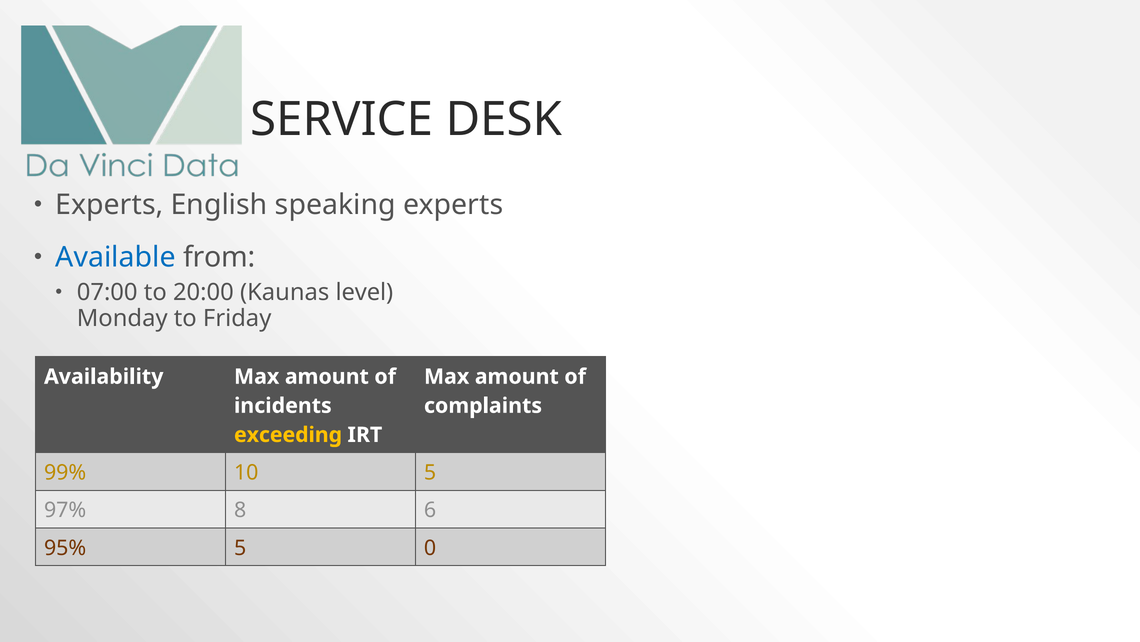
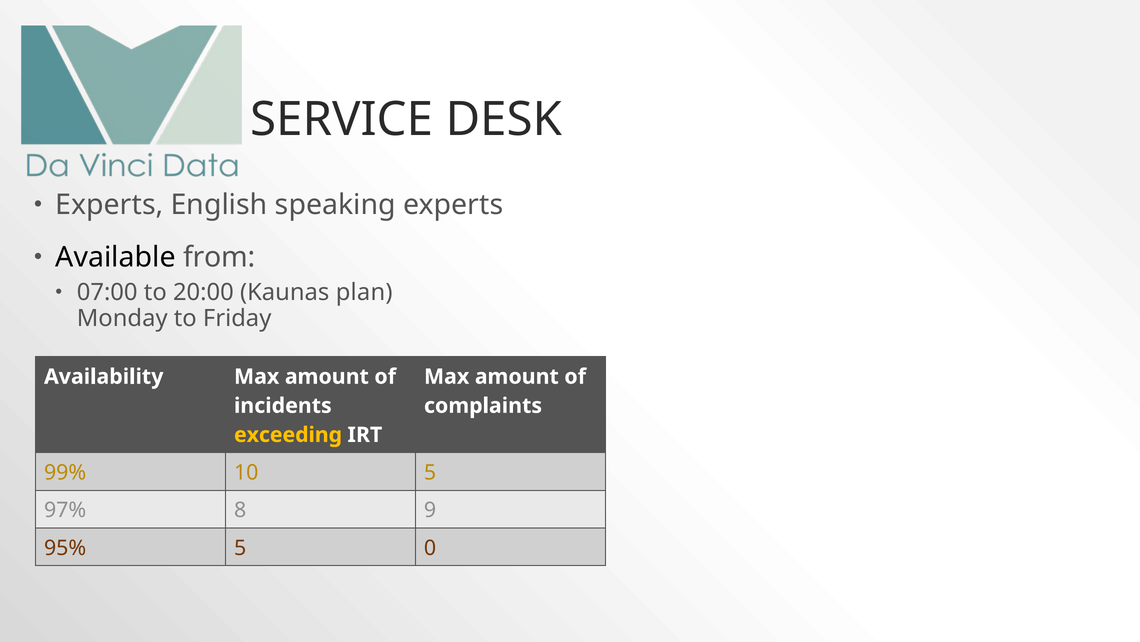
Available colour: blue -> black (116, 257)
level: level -> plan (364, 292)
6: 6 -> 9 (430, 510)
